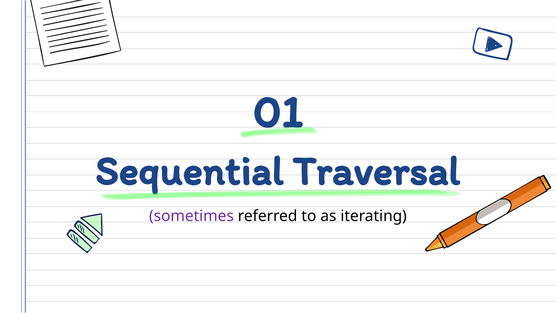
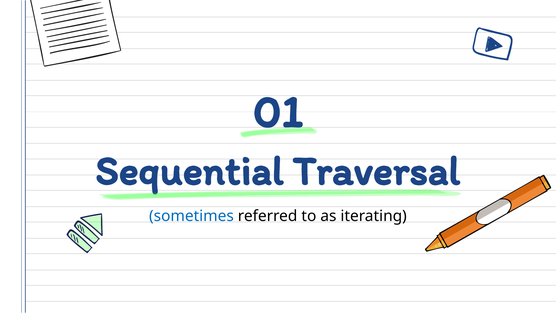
sometimes colour: purple -> blue (191, 216)
